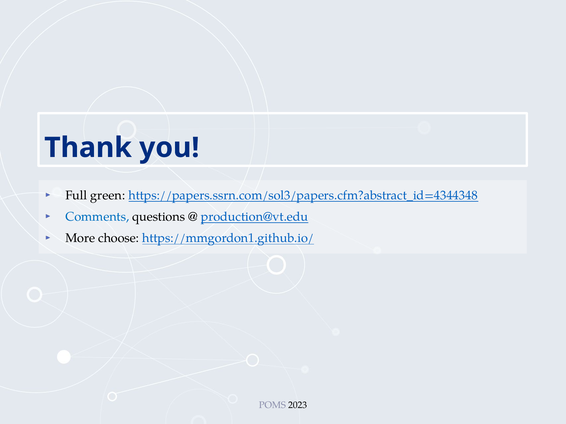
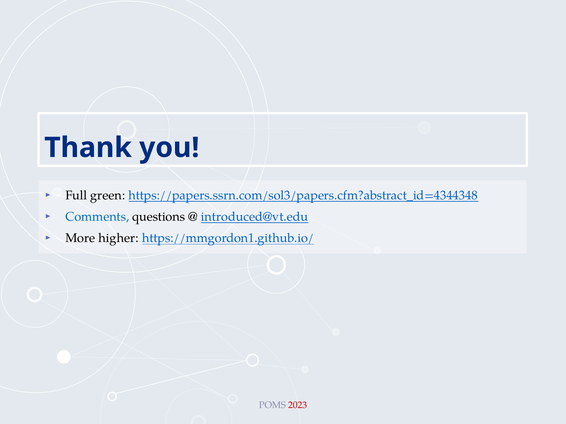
production@vt.edu: production@vt.edu -> introduced@vt.edu (255, 217)
choose: choose -> higher (118, 238)
2023 colour: black -> red (298, 405)
